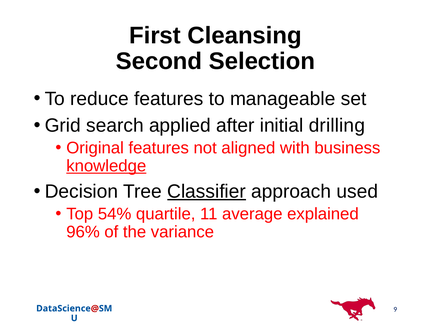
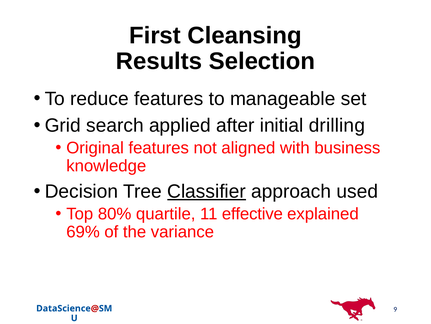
Second: Second -> Results (159, 61)
knowledge underline: present -> none (106, 166)
54%: 54% -> 80% (115, 213)
average: average -> effective (252, 213)
96%: 96% -> 69% (83, 231)
